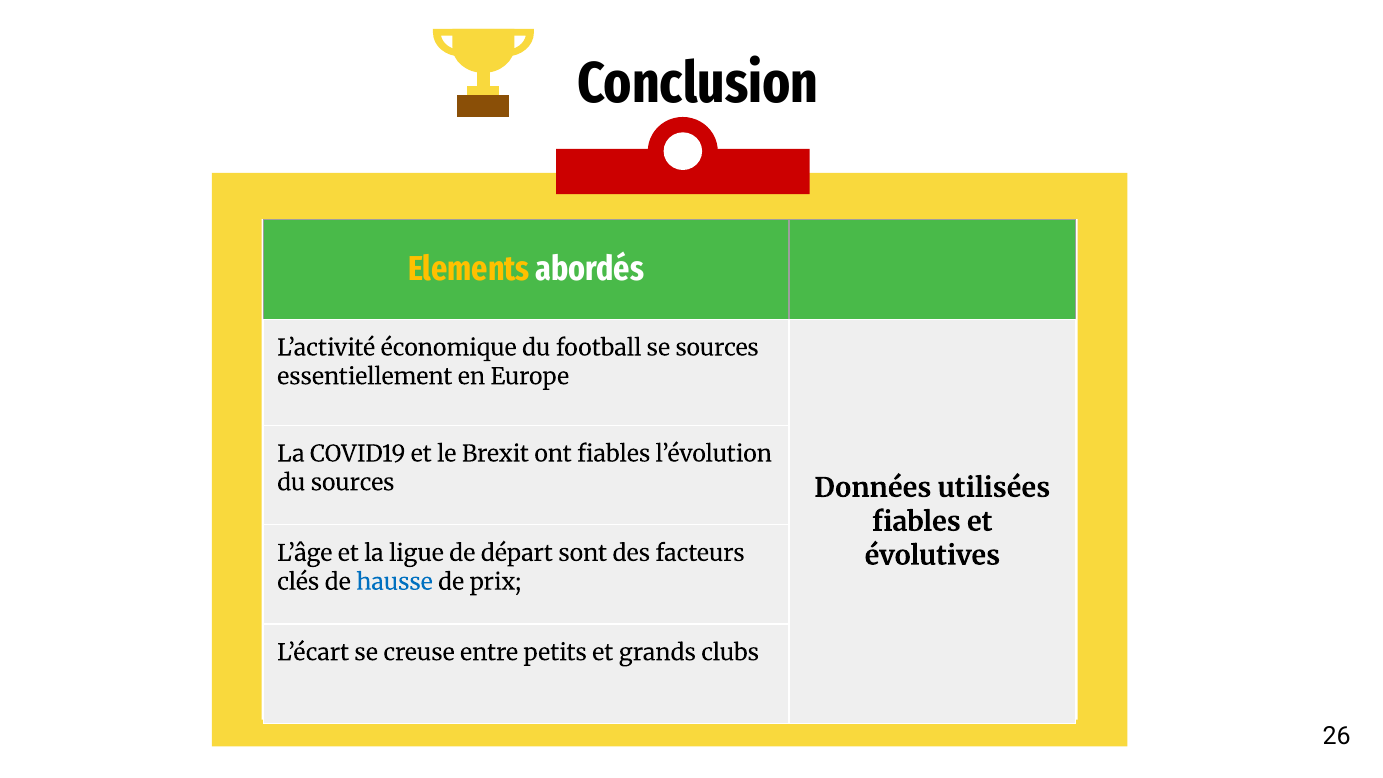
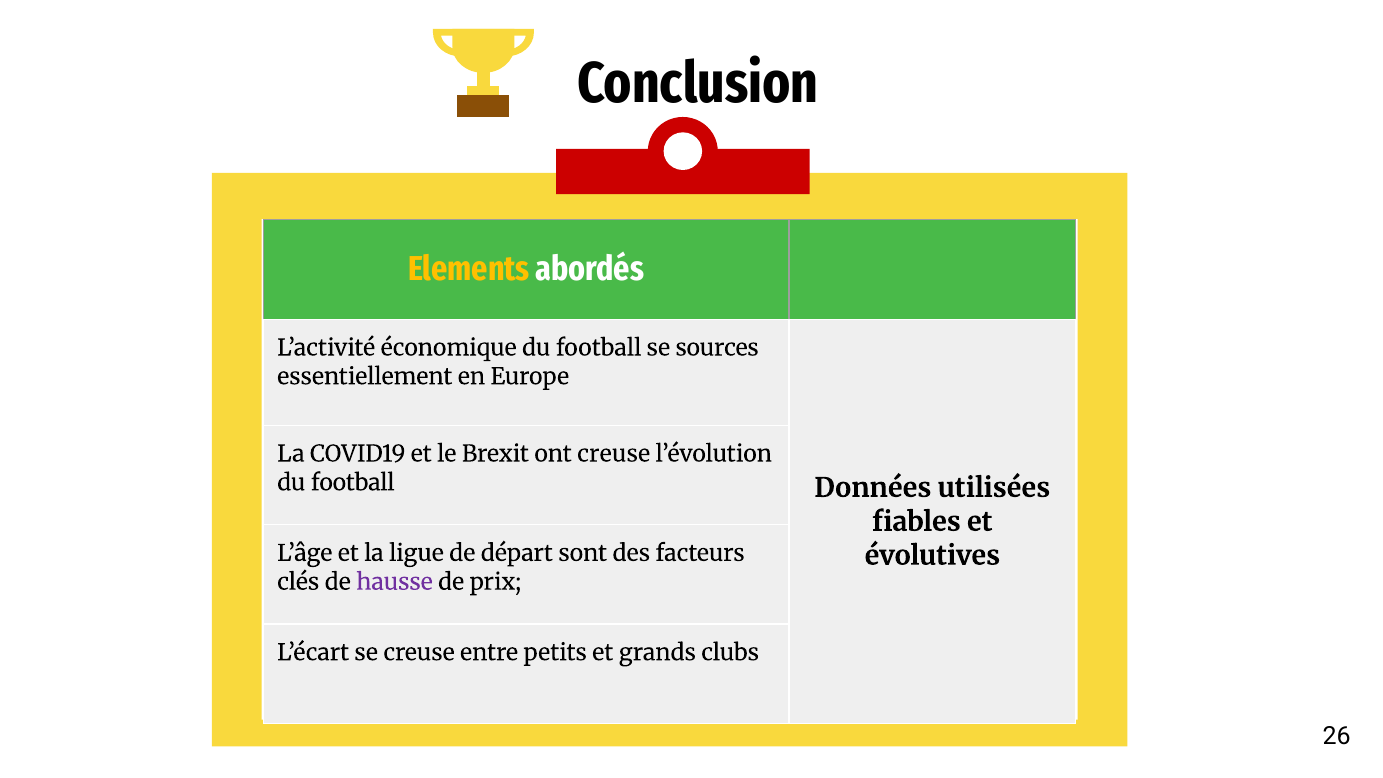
ont fiables: fiables -> creuse (614, 454)
sources: sources -> football (353, 483)
hausse colour: blue -> purple (394, 582)
